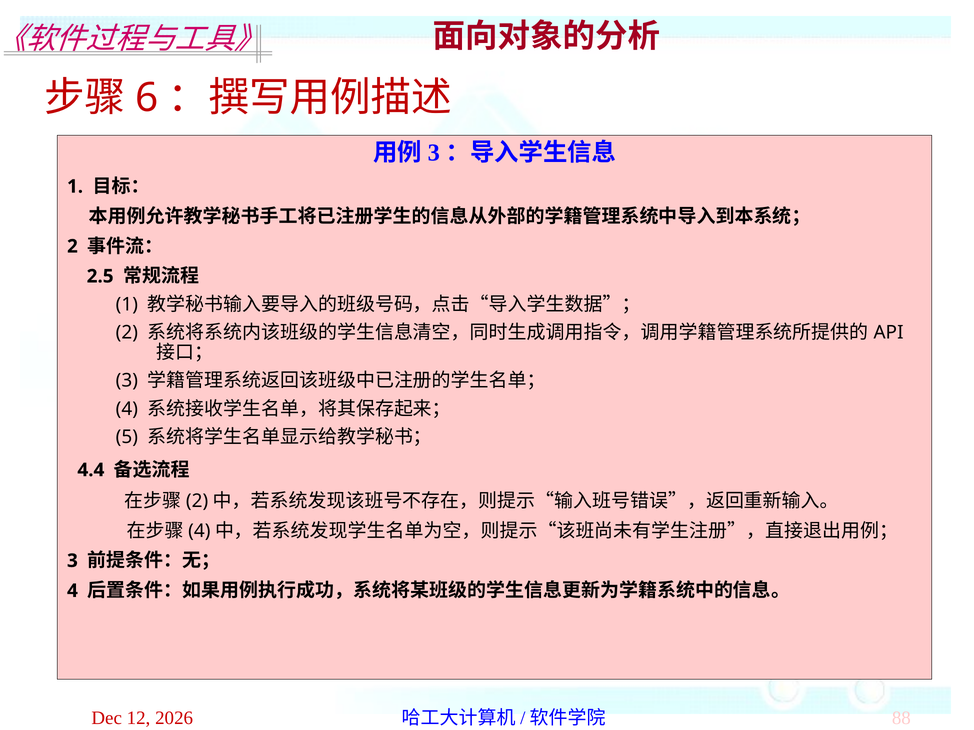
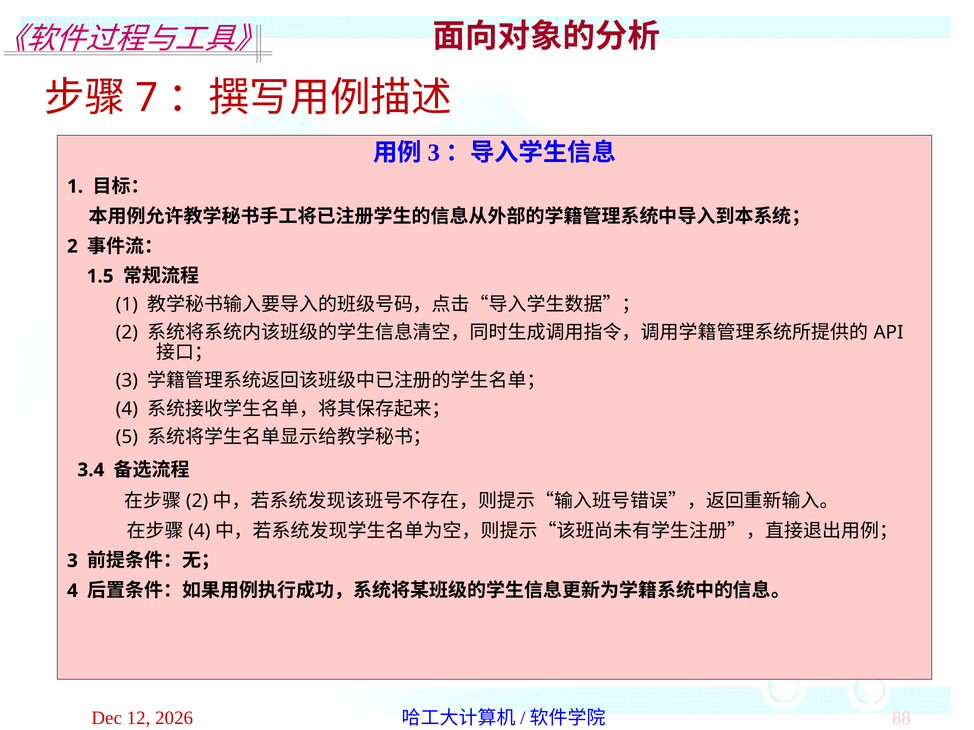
6: 6 -> 7 (147, 98)
2.5: 2.5 -> 1.5 (100, 276)
4.4: 4.4 -> 3.4 (91, 470)
